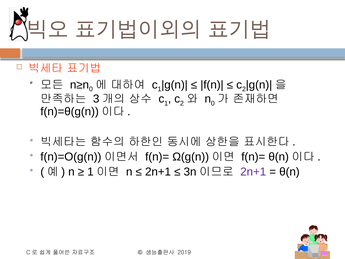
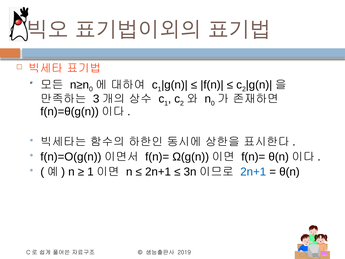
2n+1 colour: purple -> blue (253, 172)
